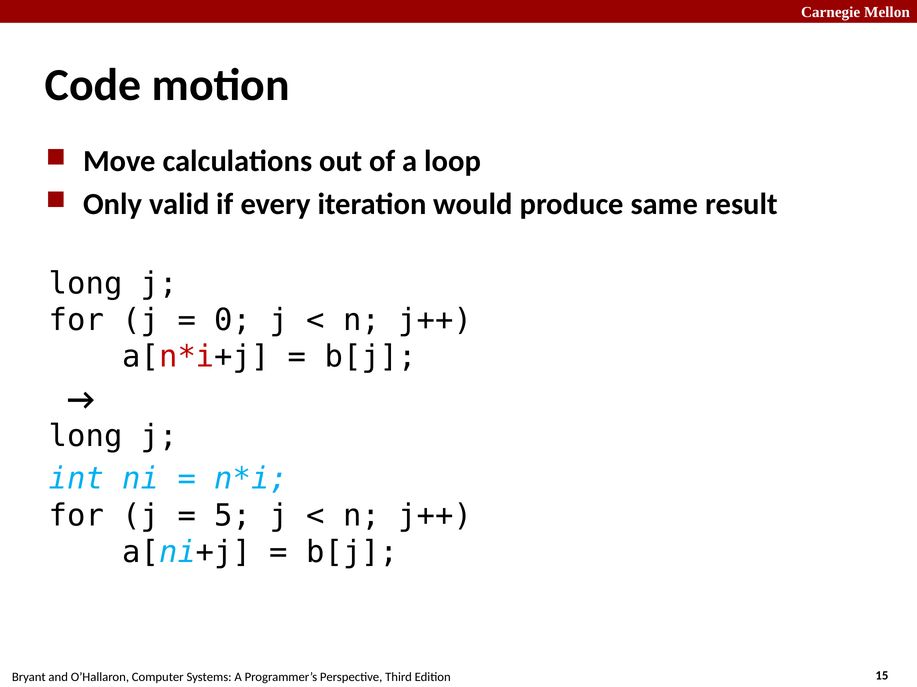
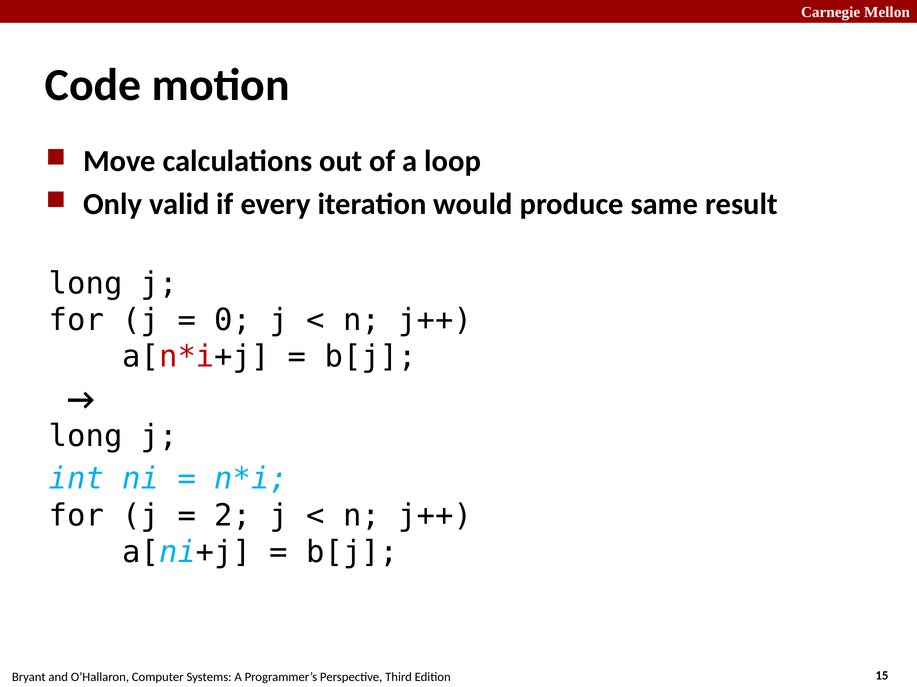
5: 5 -> 2 (233, 516)
